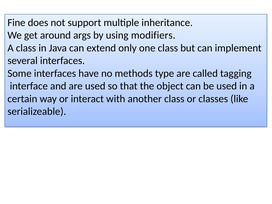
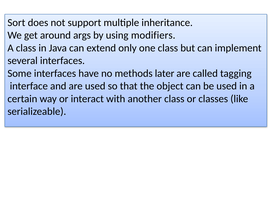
Fine: Fine -> Sort (16, 23)
type: type -> later (165, 73)
